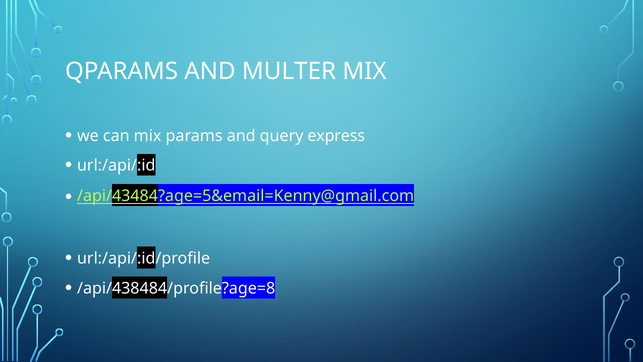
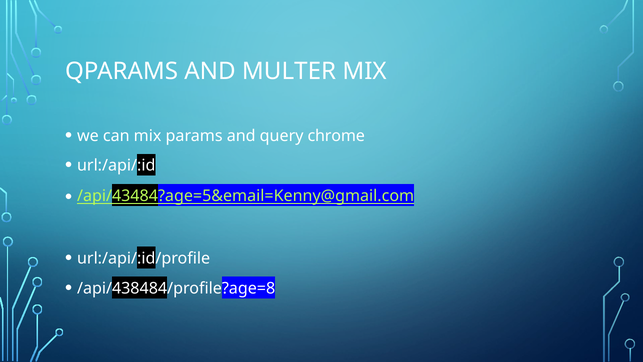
express: express -> chrome (336, 136)
